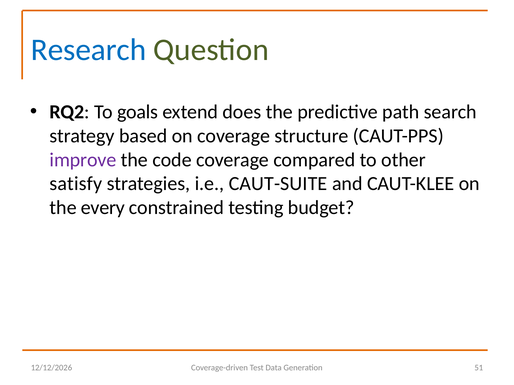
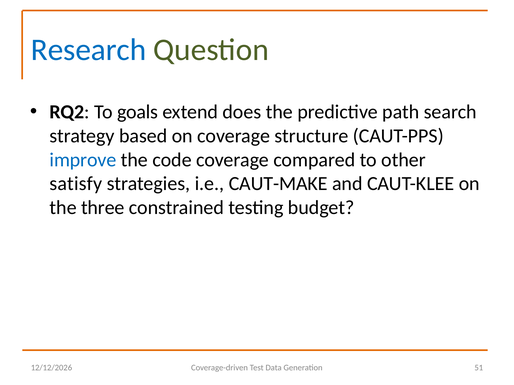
improve colour: purple -> blue (83, 160)
CAUT-SUITE: CAUT-SUITE -> CAUT-MAKE (278, 184)
every: every -> three (103, 208)
